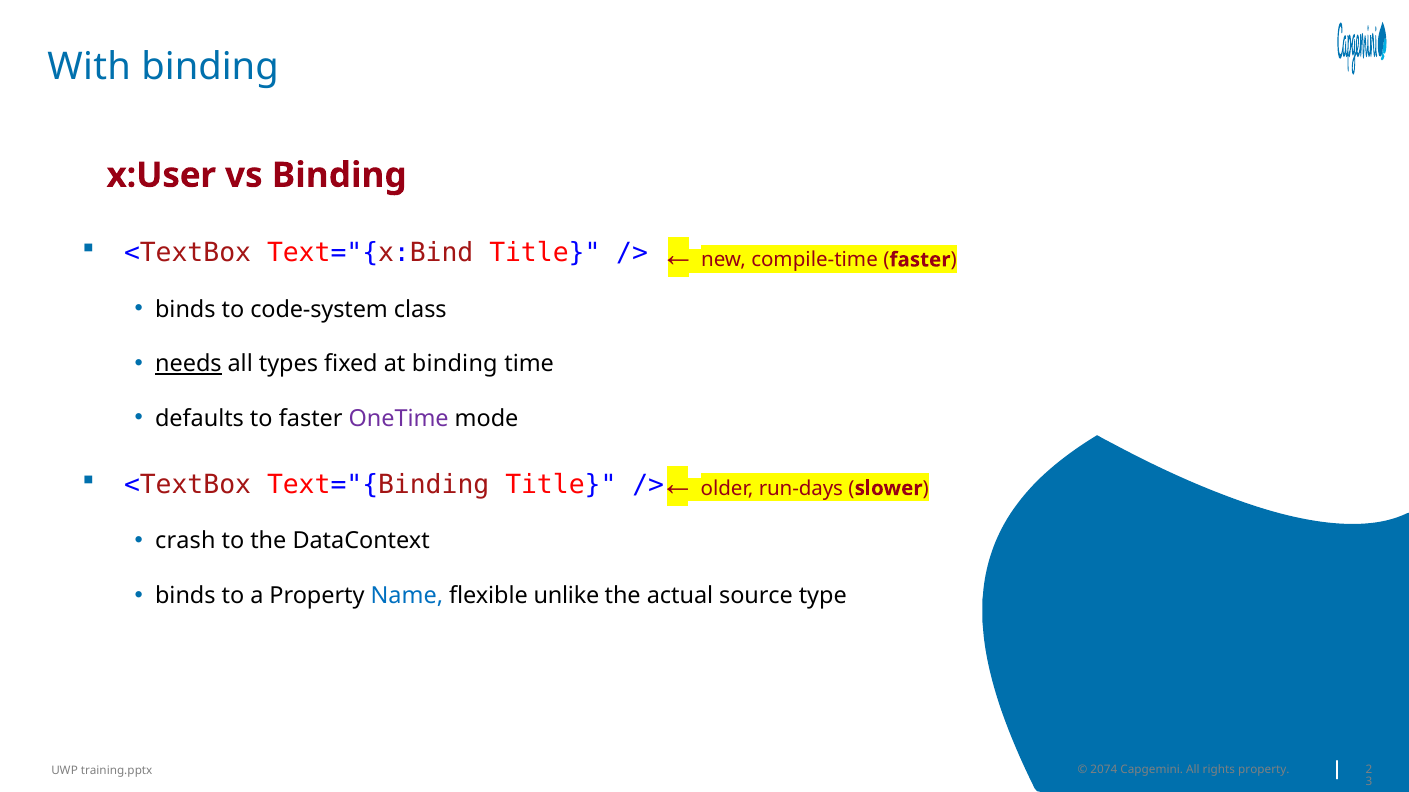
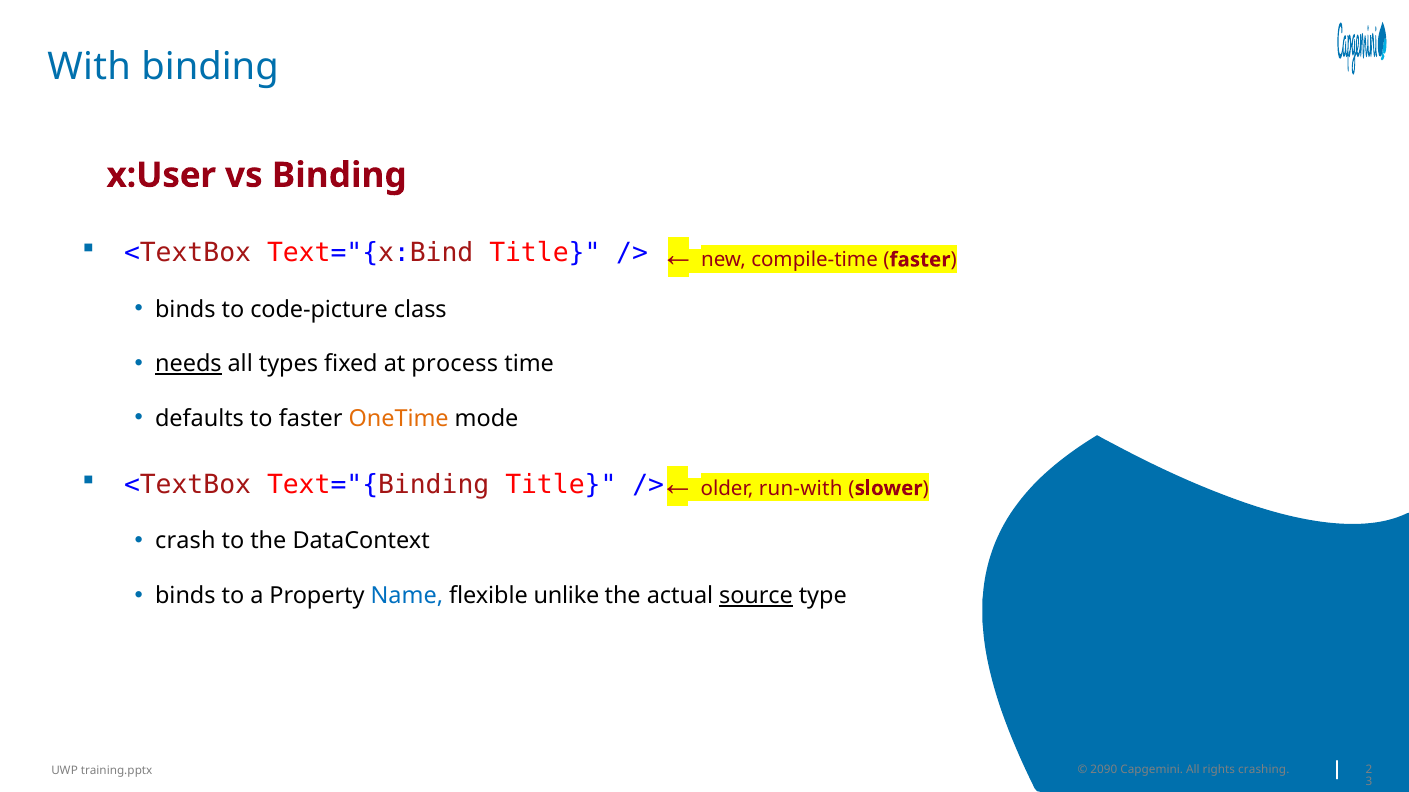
code-system: code-system -> code-picture (319, 309)
at binding: binding -> process (455, 364)
OneTime colour: purple -> orange (399, 419)
run-days: run-days -> run-with (801, 489)
source underline: none -> present (756, 596)
2074: 2074 -> 2090 (1104, 770)
rights property: property -> crashing (1264, 770)
